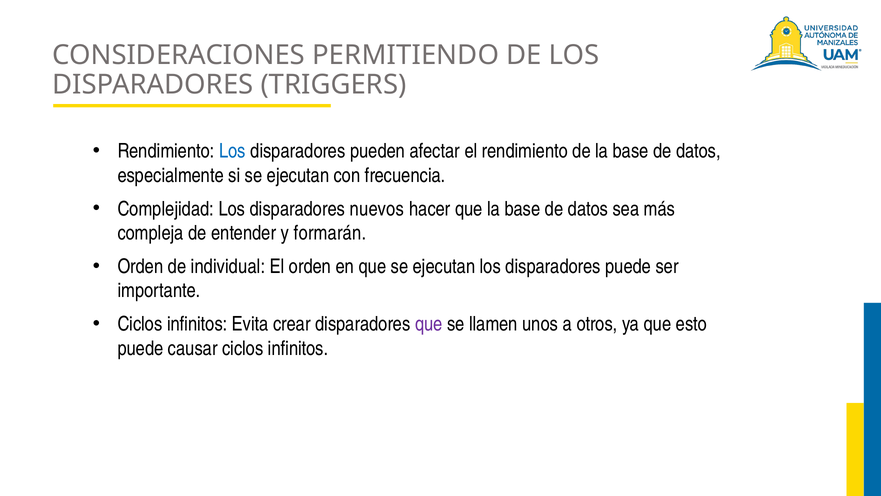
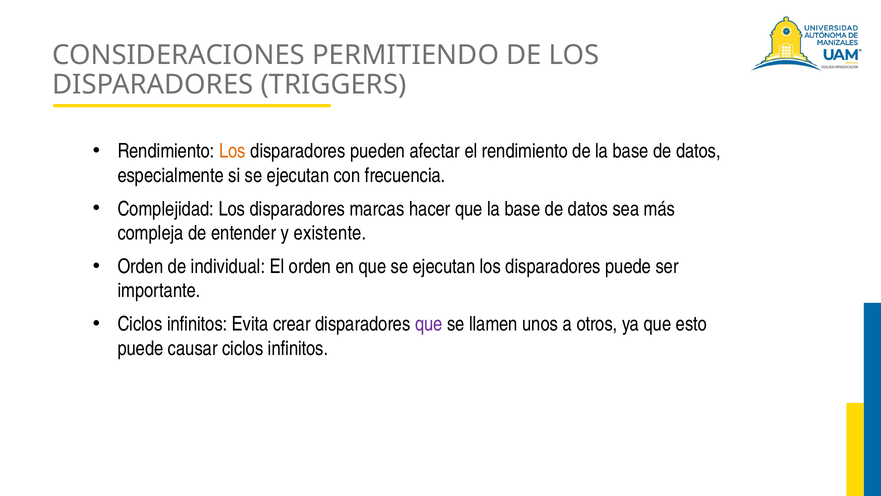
Los colour: blue -> orange (232, 151)
nuevos: nuevos -> marcas (377, 209)
formarán: formarán -> existente (330, 233)
